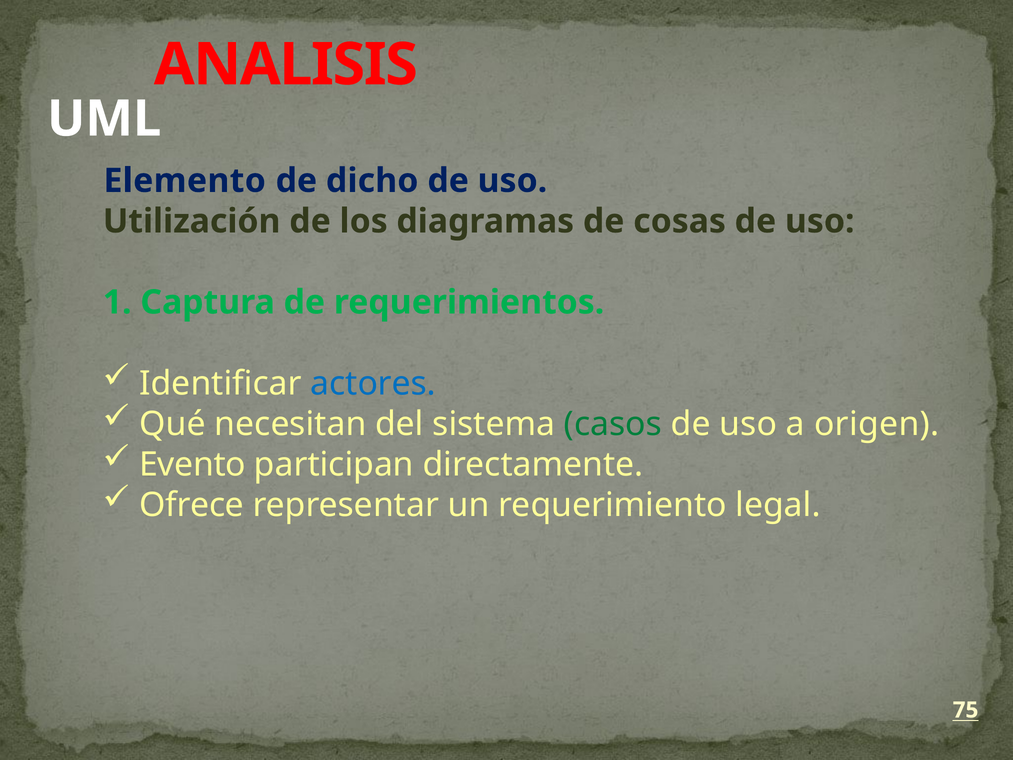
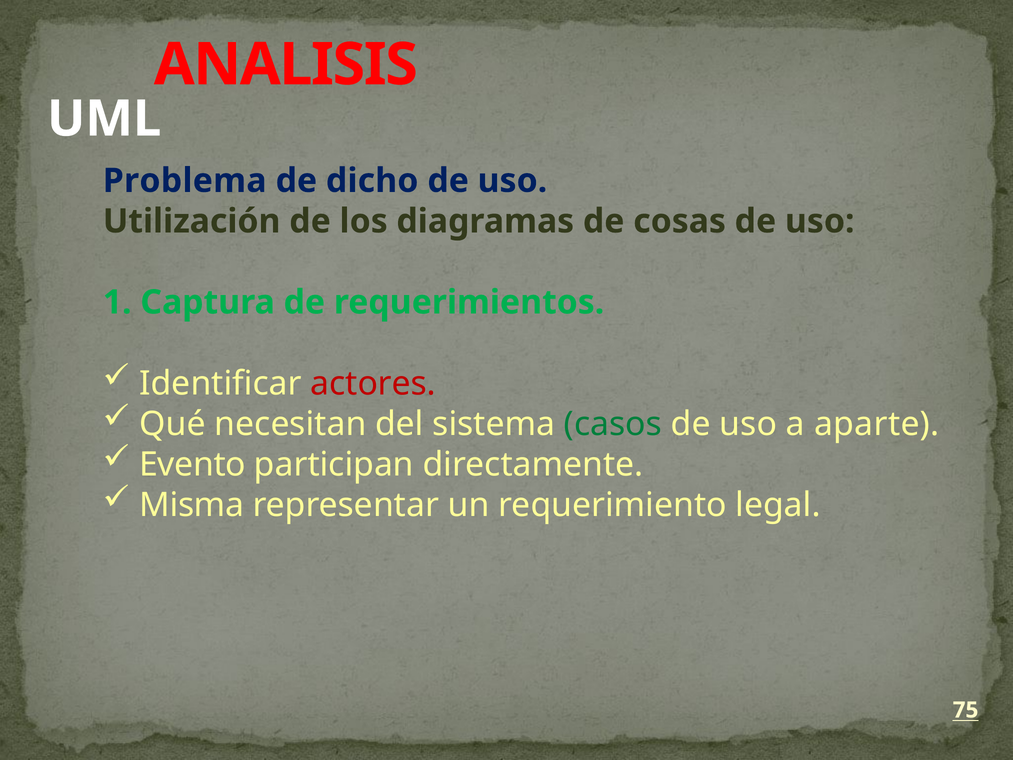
Elemento: Elemento -> Problema (185, 181)
actores colour: blue -> red (373, 383)
origen: origen -> aparte (877, 424)
Ofrece: Ofrece -> Misma (192, 505)
